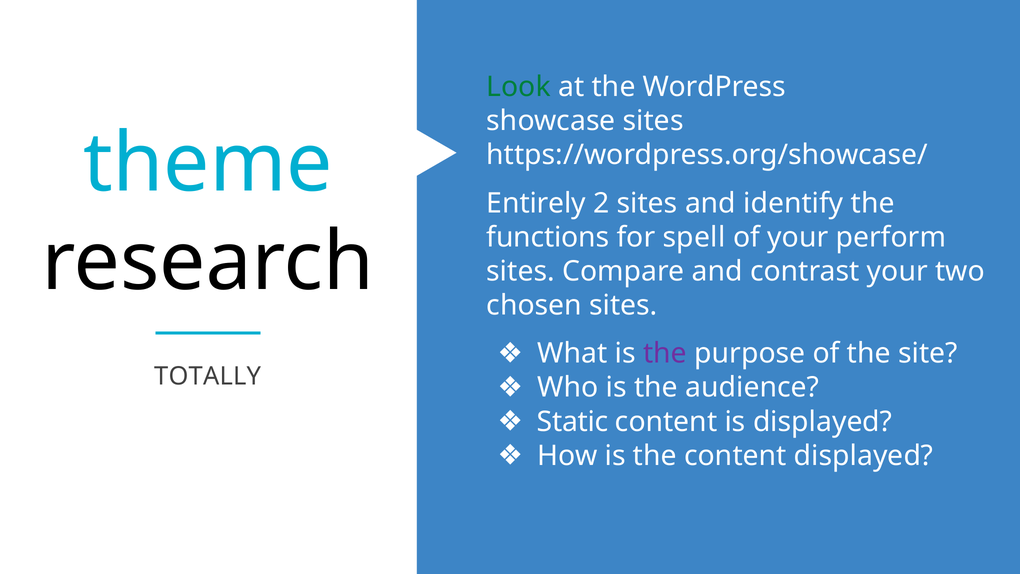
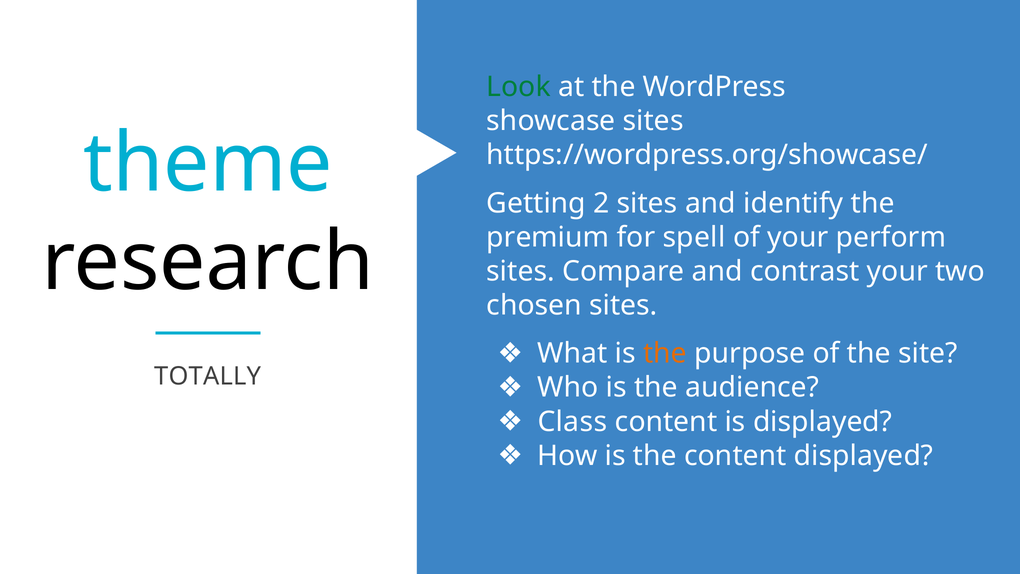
Entirely: Entirely -> Getting (536, 203)
functions: functions -> premium (548, 237)
the colour: purple -> orange (665, 353)
Static: Static -> Class (572, 421)
